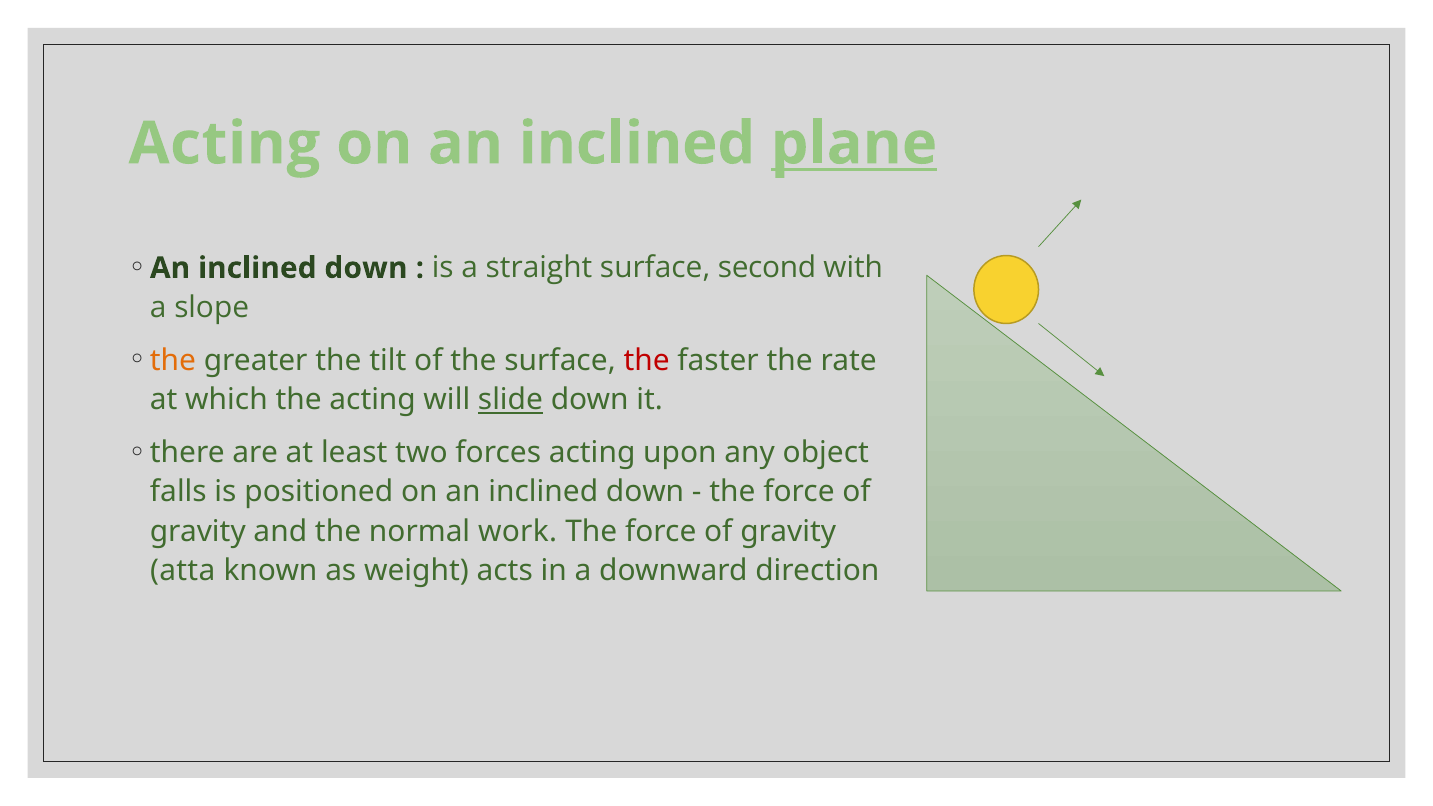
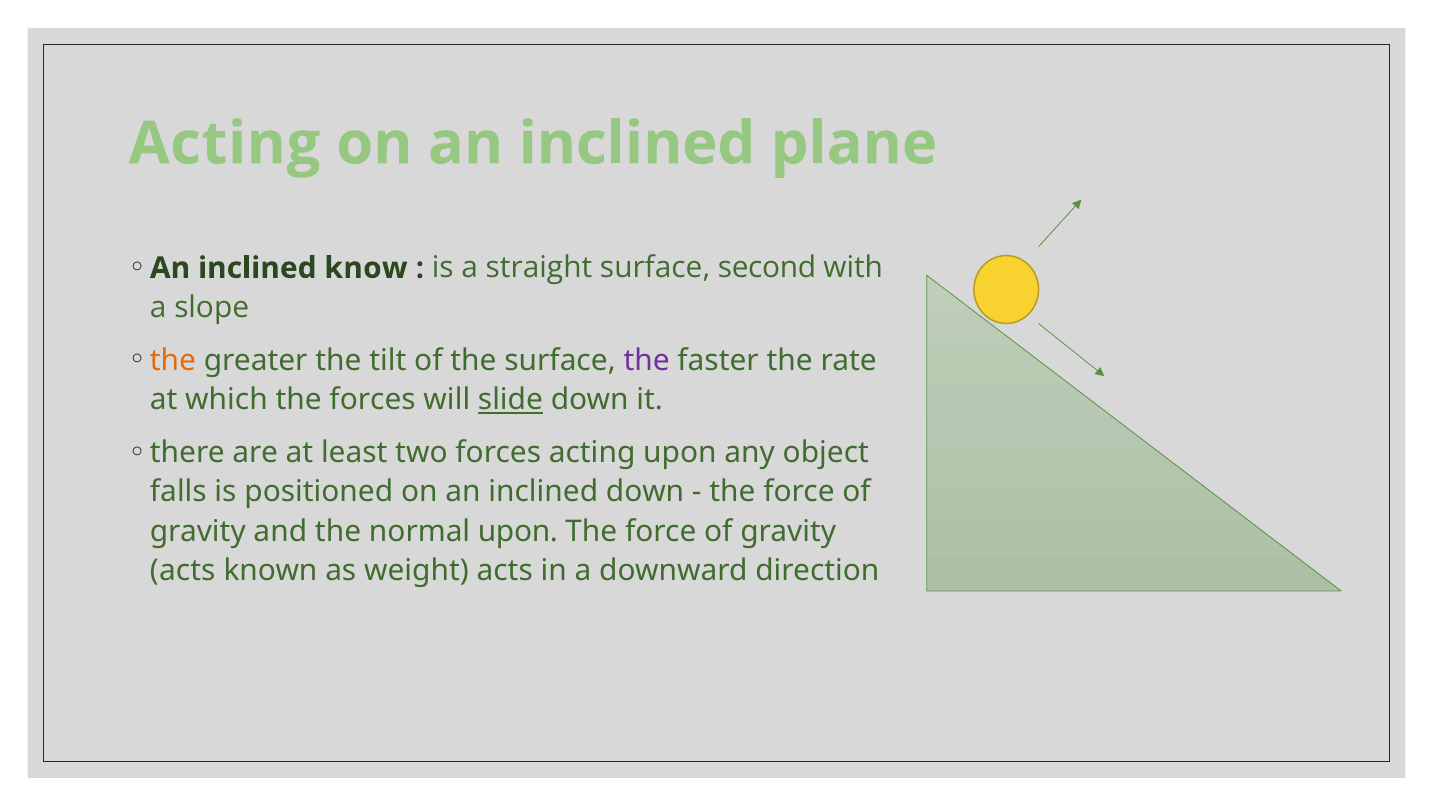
plane underline: present -> none (854, 144)
down: down -> know (366, 268)
the colour: red -> purple (647, 360)
the acting: acting -> forces (373, 400)
normal work: work -> upon (518, 532)
atta: atta -> acts (183, 571)
